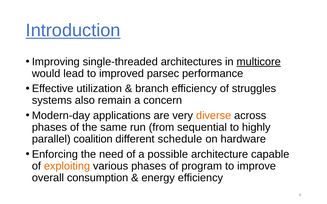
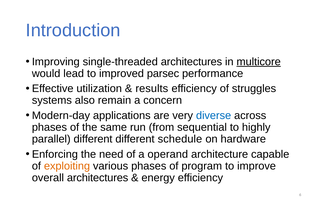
Introduction underline: present -> none (73, 31)
branch: branch -> results (152, 89)
diverse colour: orange -> blue (214, 116)
parallel coalition: coalition -> different (93, 139)
possible: possible -> operand (168, 154)
overall consumption: consumption -> architectures (98, 178)
